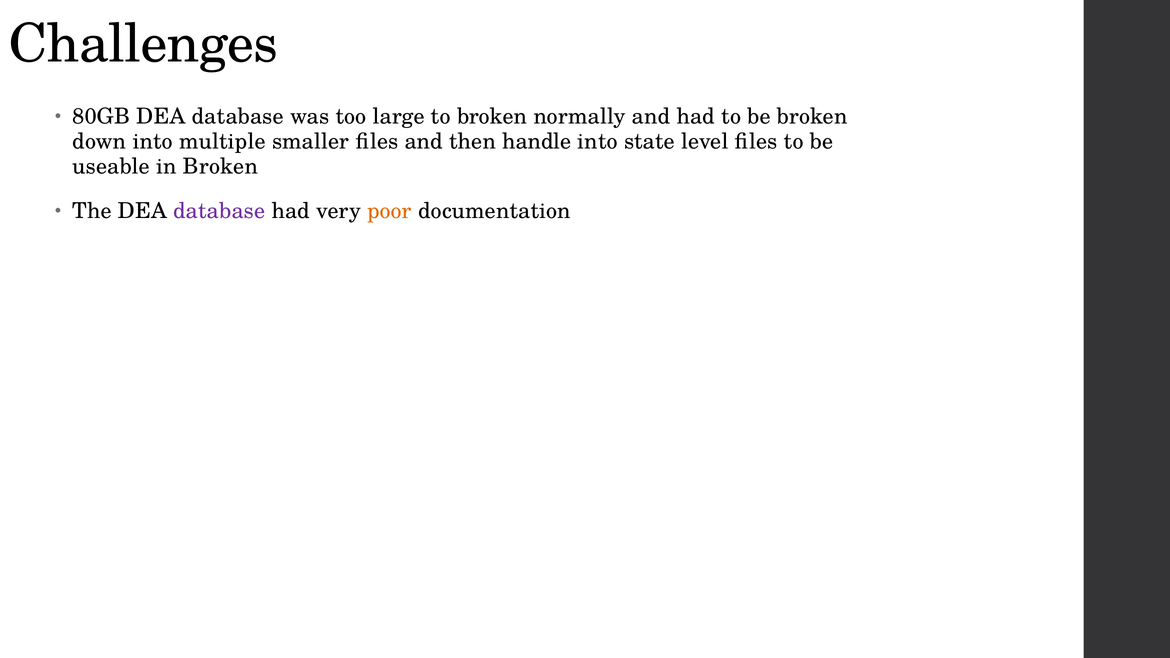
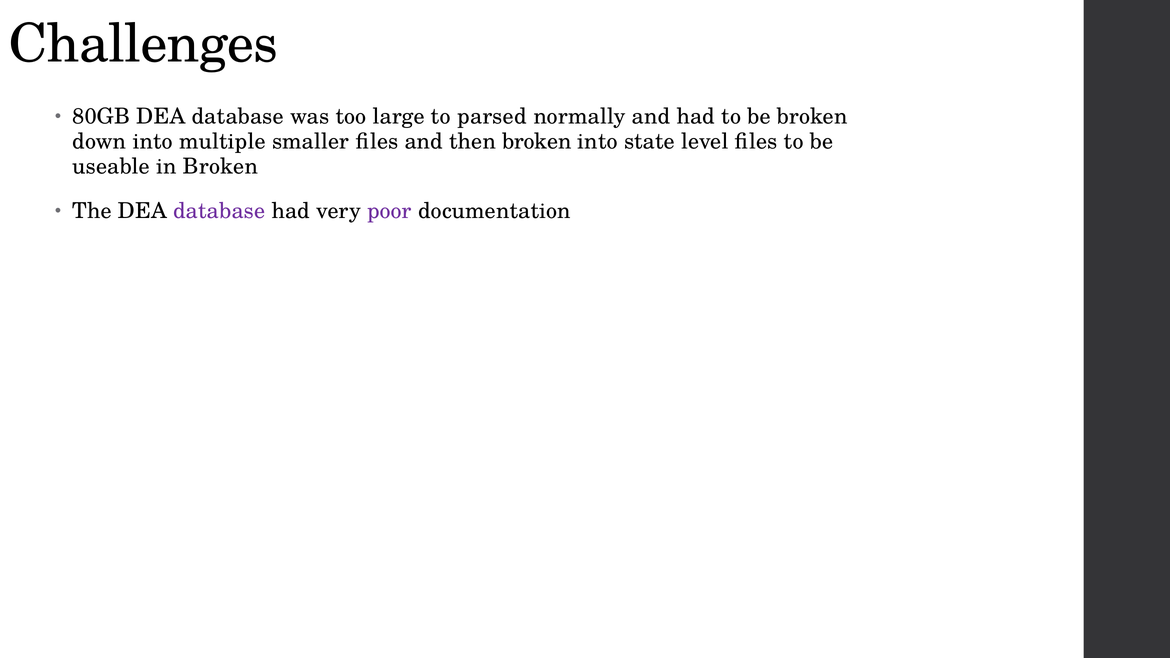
to broken: broken -> parsed (492, 117)
then handle: handle -> broken (537, 142)
poor colour: orange -> purple (389, 211)
